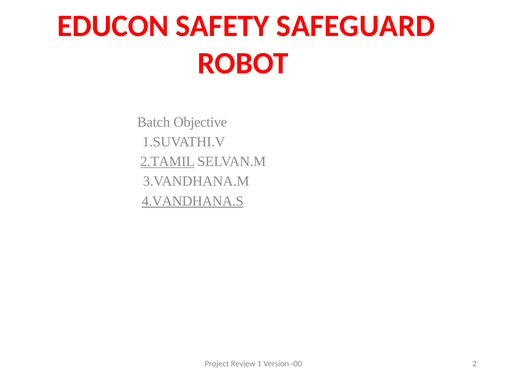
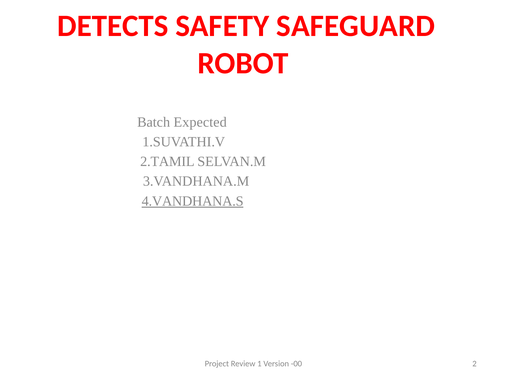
EDUCON: EDUCON -> DETECTS (113, 26)
Objective: Objective -> Expected (200, 122)
2.TAMIL underline: present -> none (167, 161)
